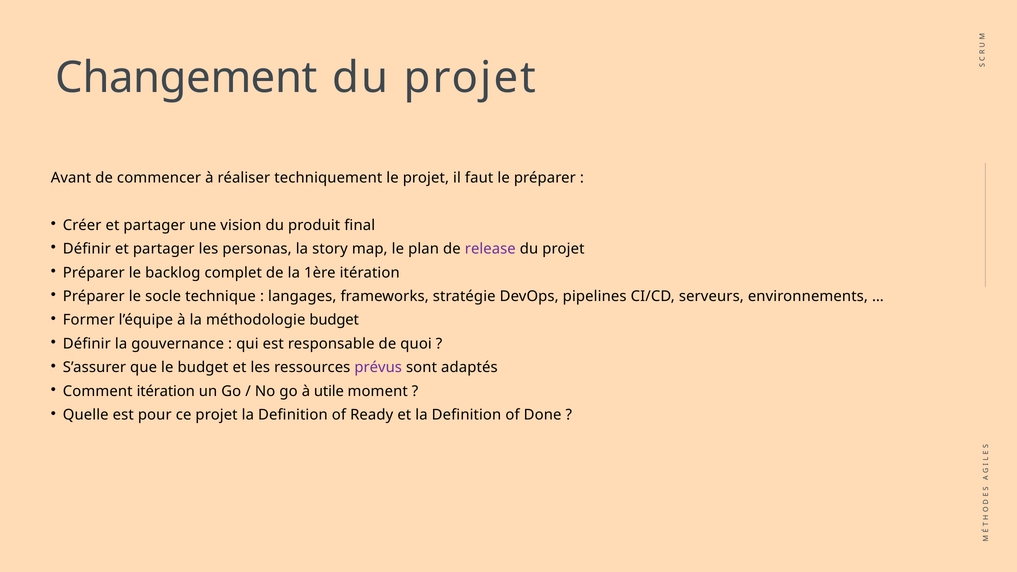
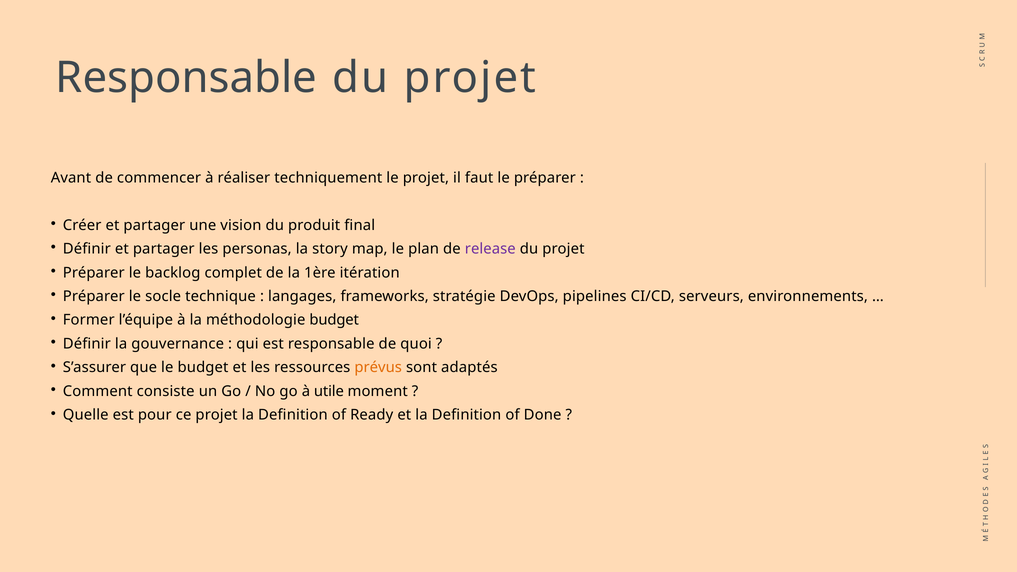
Changement: Changement -> Responsable (186, 78)
prévus colour: purple -> orange (378, 368)
Comment itération: itération -> consiste (166, 391)
